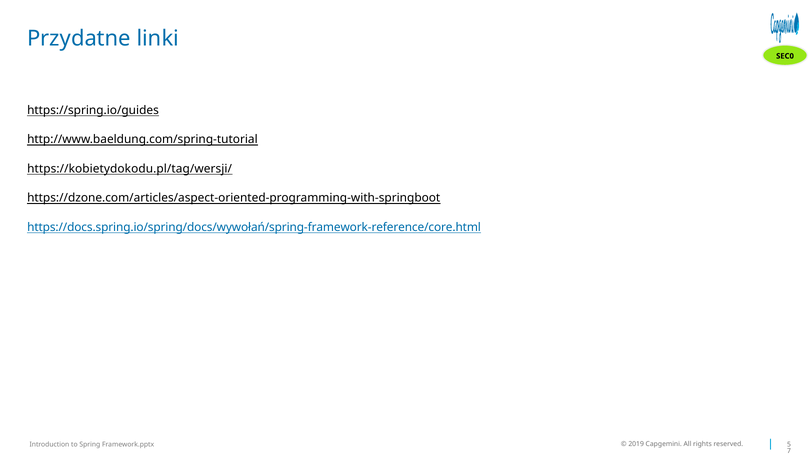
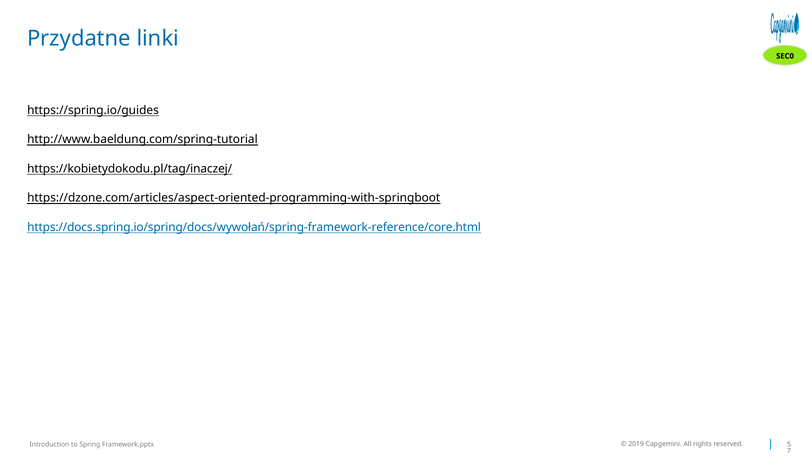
https://kobietydokodu.pl/tag/wersji/: https://kobietydokodu.pl/tag/wersji/ -> https://kobietydokodu.pl/tag/inaczej/ (130, 169)
